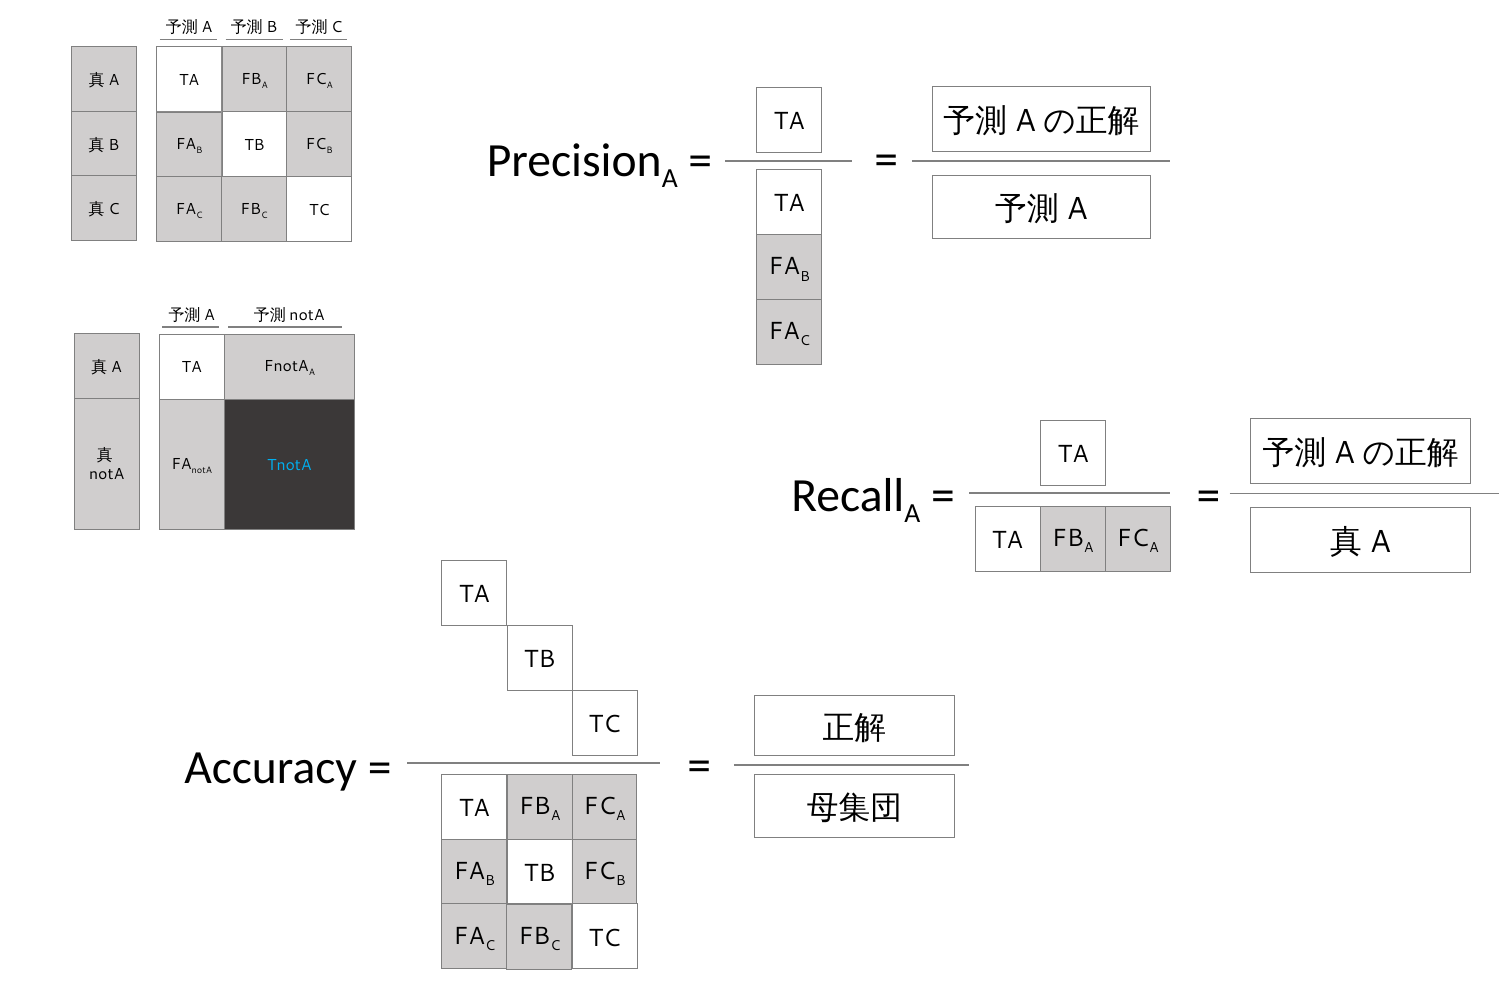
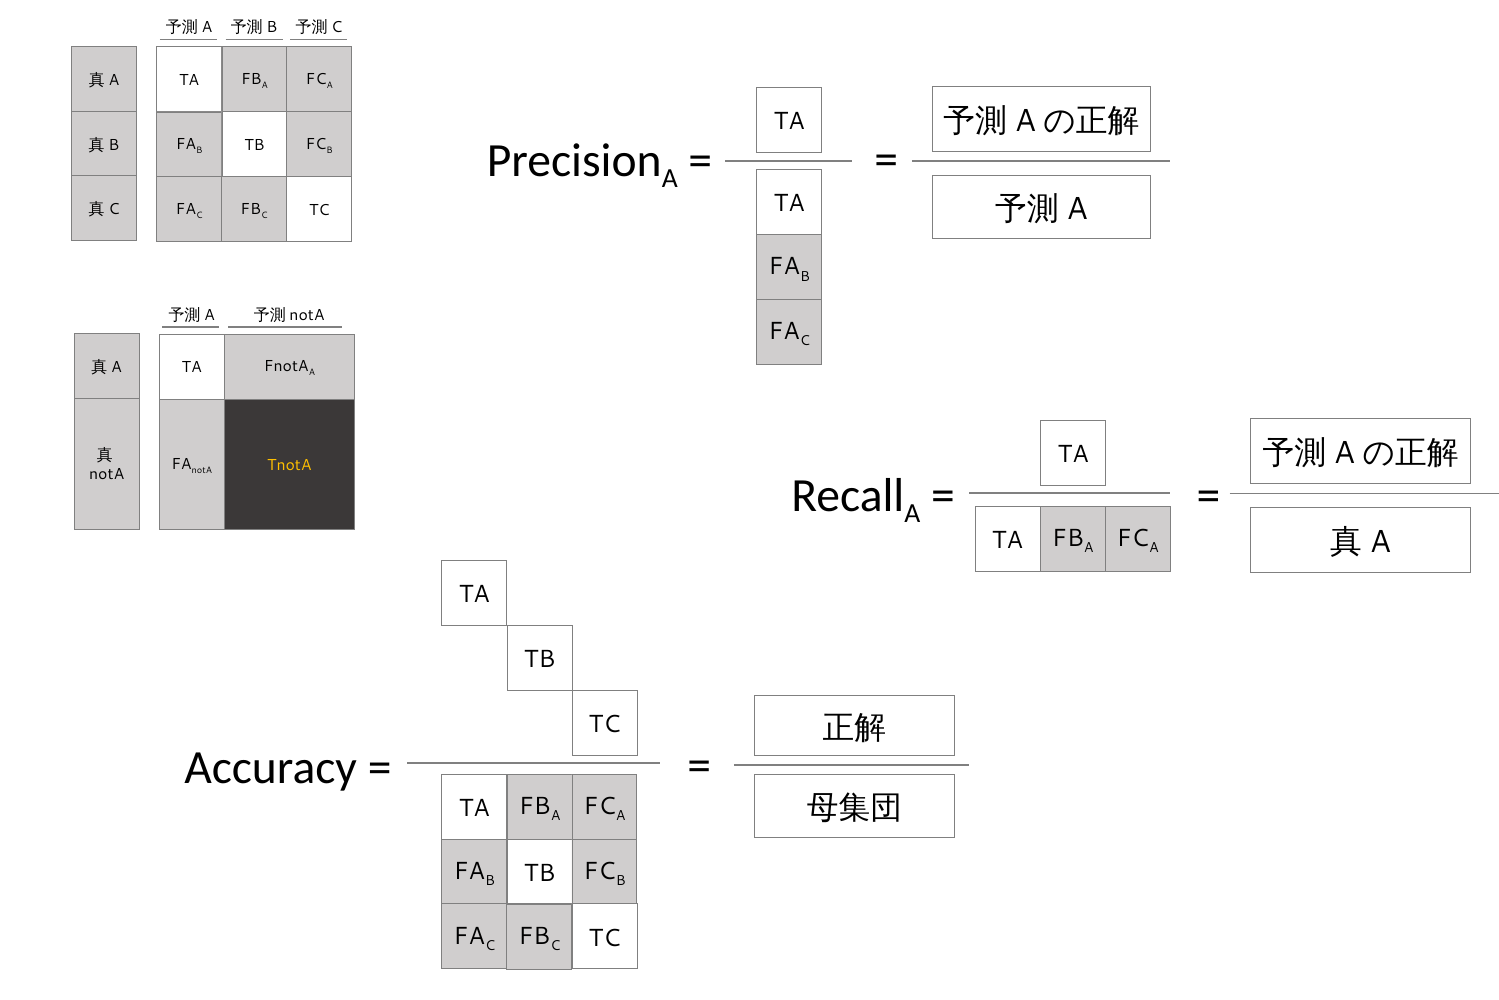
TnotA colour: light blue -> yellow (289, 465)
